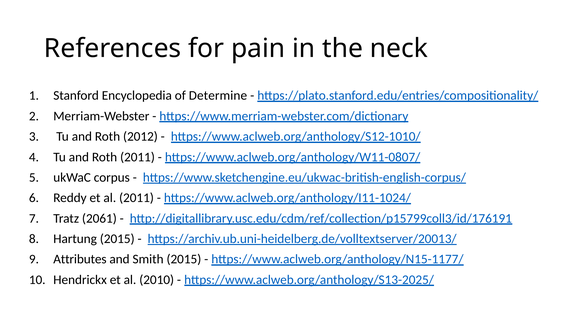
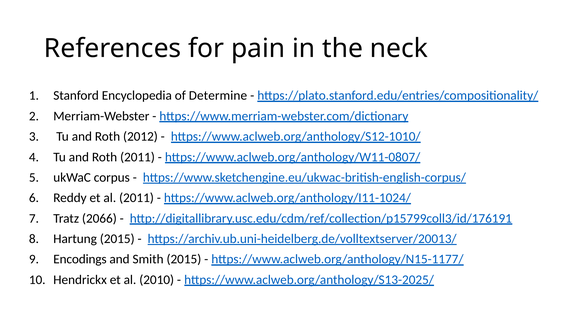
2061: 2061 -> 2066 (99, 219)
Attributes: Attributes -> Encodings (80, 260)
